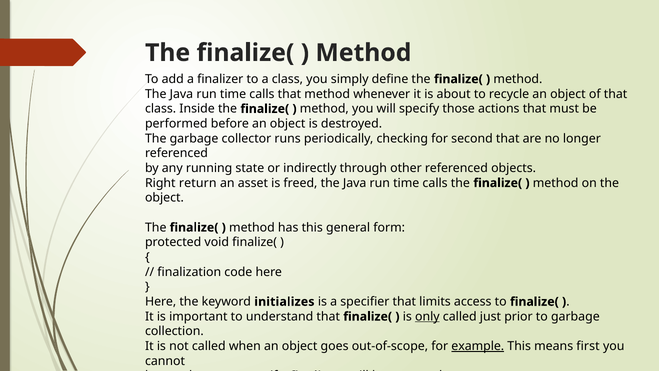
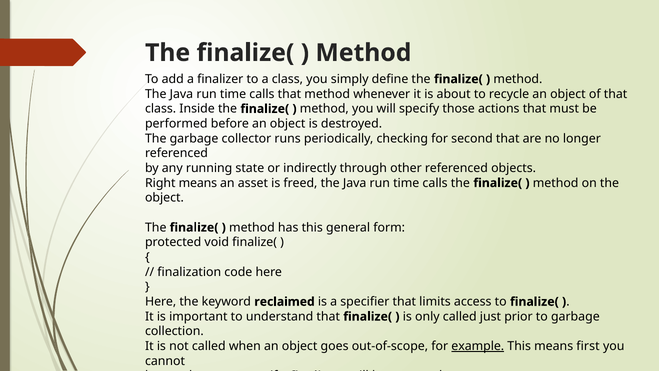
Right return: return -> means (198, 183)
initializes: initializes -> reclaimed (284, 301)
only underline: present -> none (427, 316)
